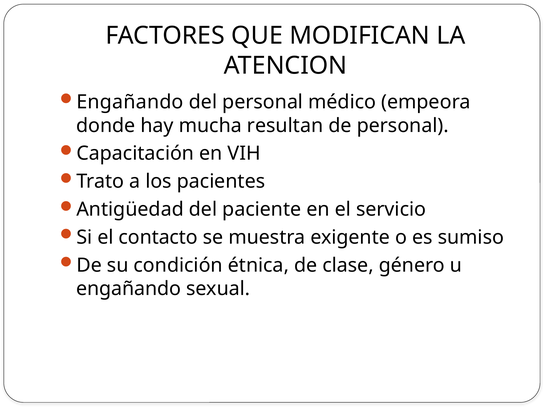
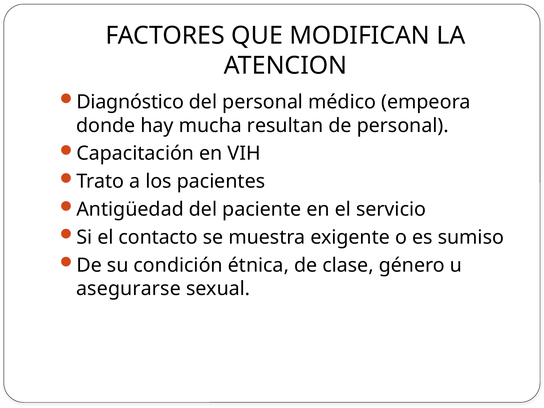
Engañando: Engañando -> Diagnóstico (130, 102)
engañando: engañando -> asegurarse (128, 289)
